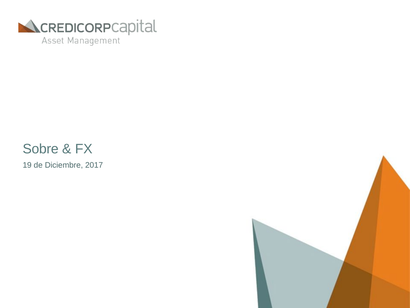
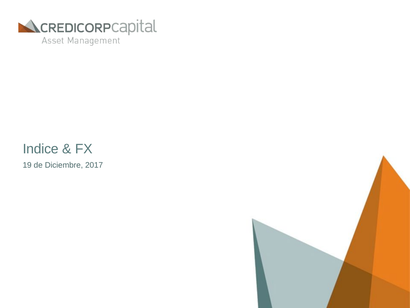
Sobre: Sobre -> Indice (41, 149)
